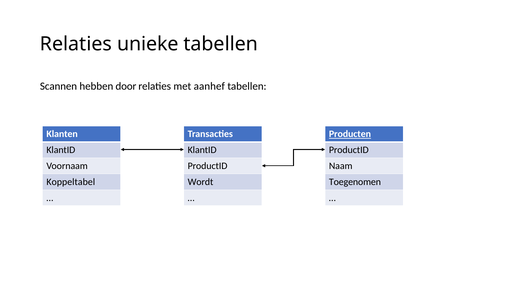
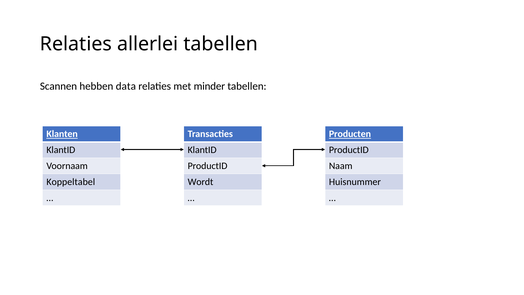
unieke: unieke -> allerlei (148, 44)
door: door -> data (126, 86)
aanhef: aanhef -> minder (209, 86)
Klanten underline: none -> present (62, 134)
Toegenomen: Toegenomen -> Huisnummer (355, 182)
